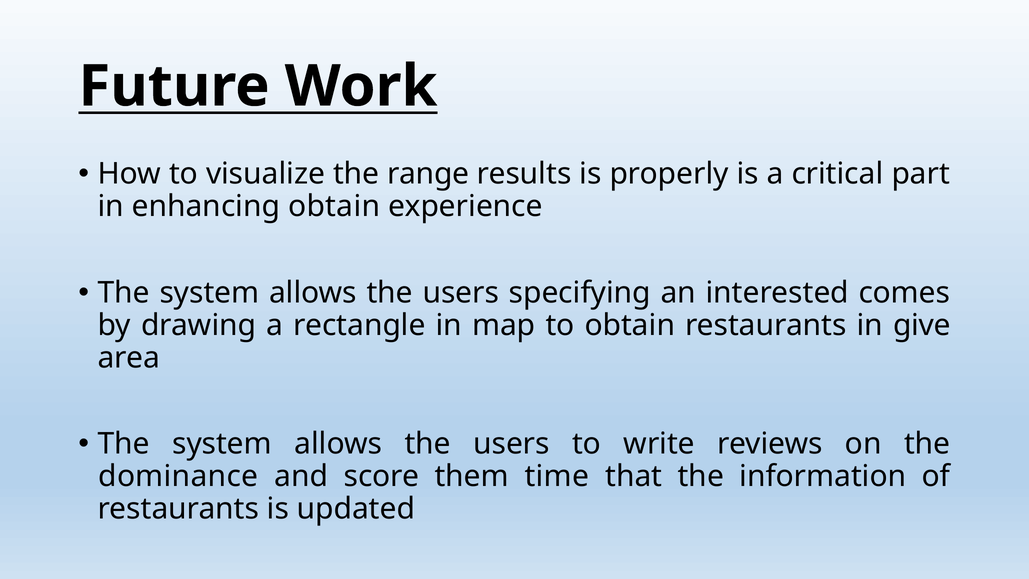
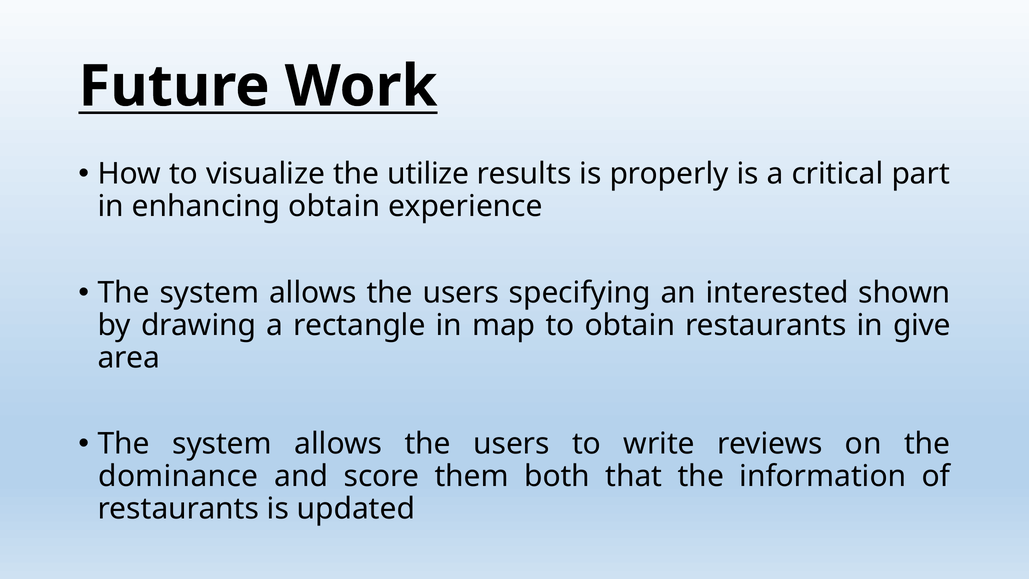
range: range -> utilize (428, 174)
comes: comes -> shown (905, 293)
time: time -> both (557, 476)
